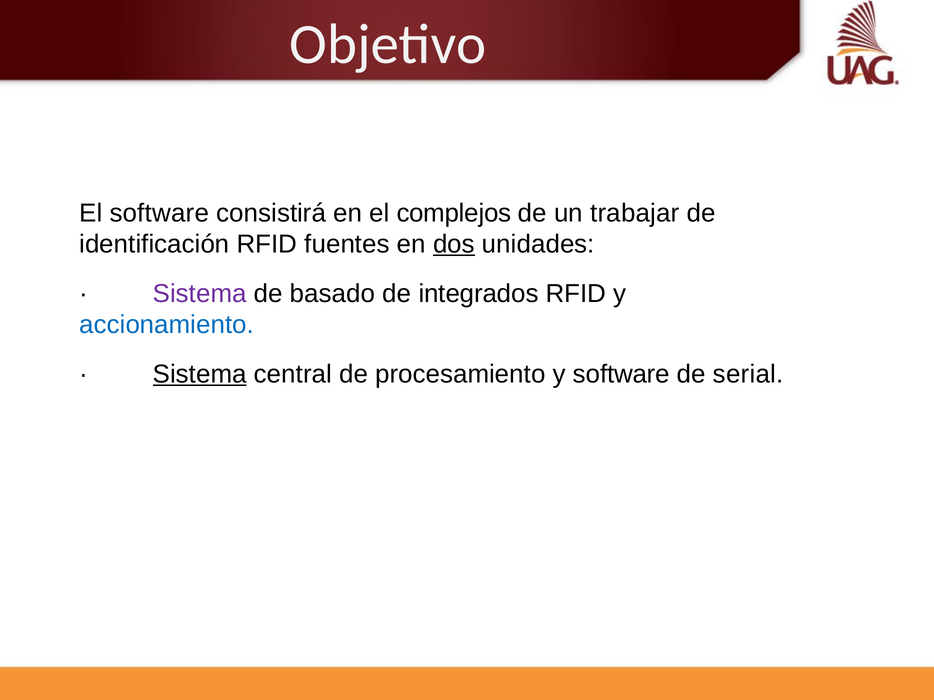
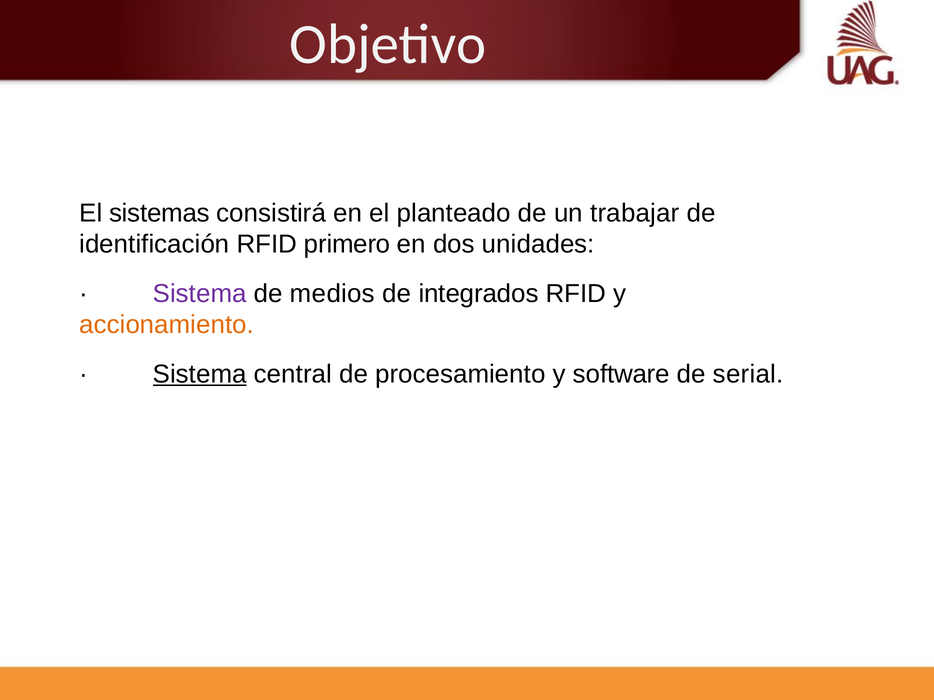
El software: software -> sistemas (160, 213)
complejos: complejos -> planteado (454, 213)
fuentes: fuentes -> primero (347, 244)
dos underline: present -> none (454, 244)
basado: basado -> medios (332, 294)
accionamiento colour: blue -> orange (167, 325)
